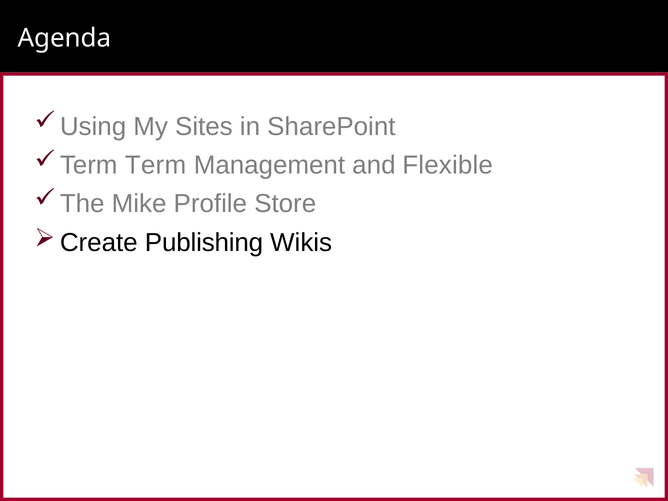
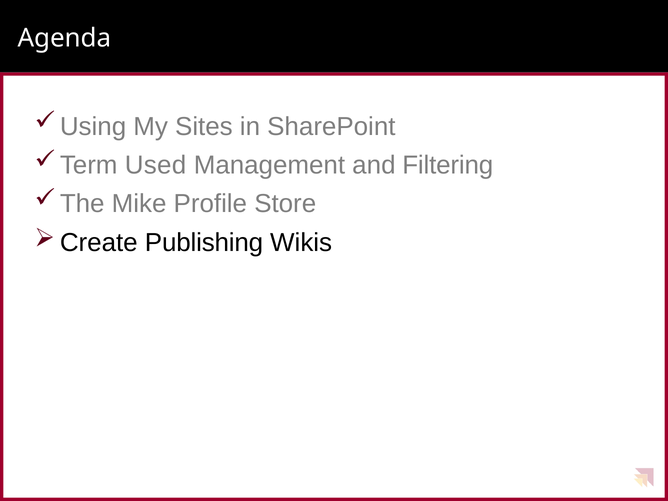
Term: Term -> Used (155, 165)
Flexible: Flexible -> Filtering (448, 165)
